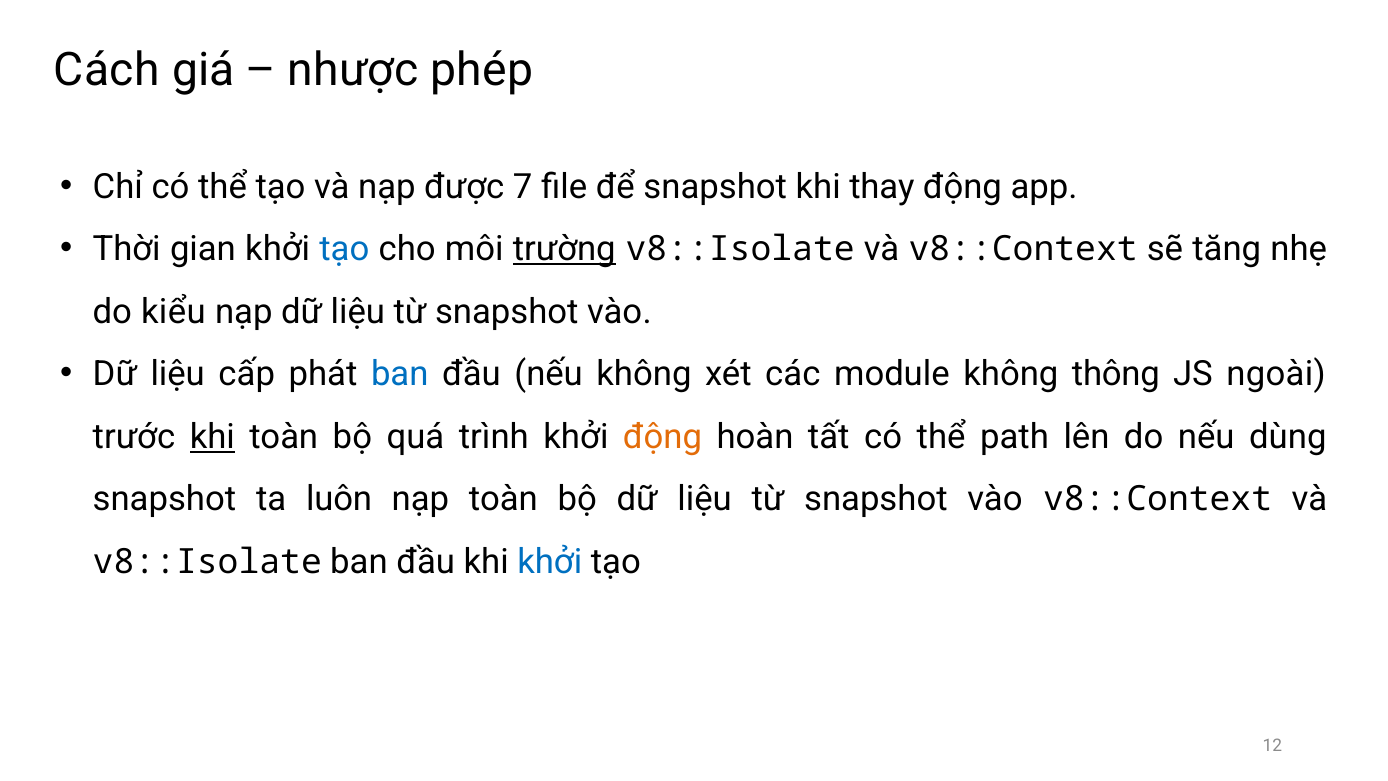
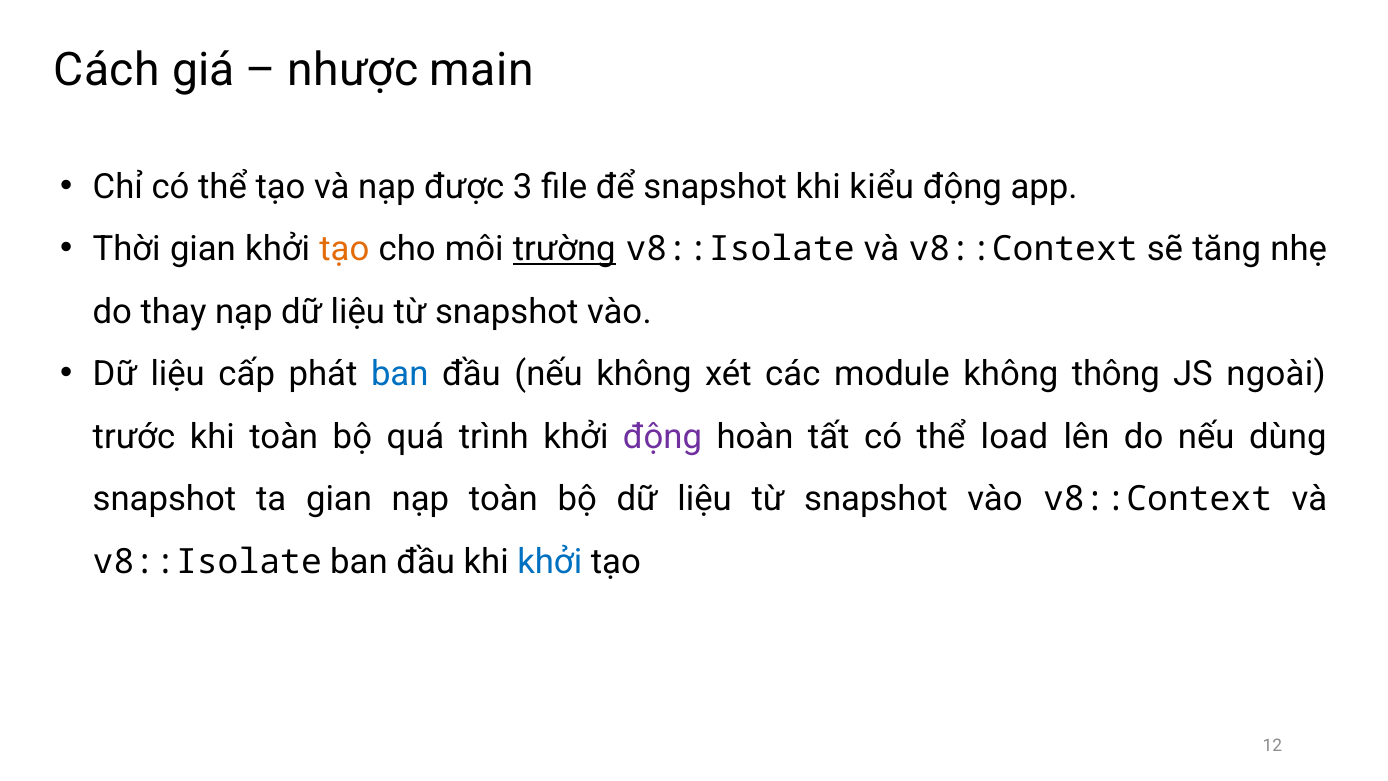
phép: phép -> main (482, 71)
7: 7 -> 3 (523, 187)
thay: thay -> kiểu (882, 187)
tạo colour: blue -> orange (344, 249)
kiểu: kiểu -> thay (174, 312)
khi underline: present -> none (212, 437)
động colour: orange -> purple (662, 437)
path: path -> load (1014, 437)
ta luôn: luôn -> gian (339, 499)
